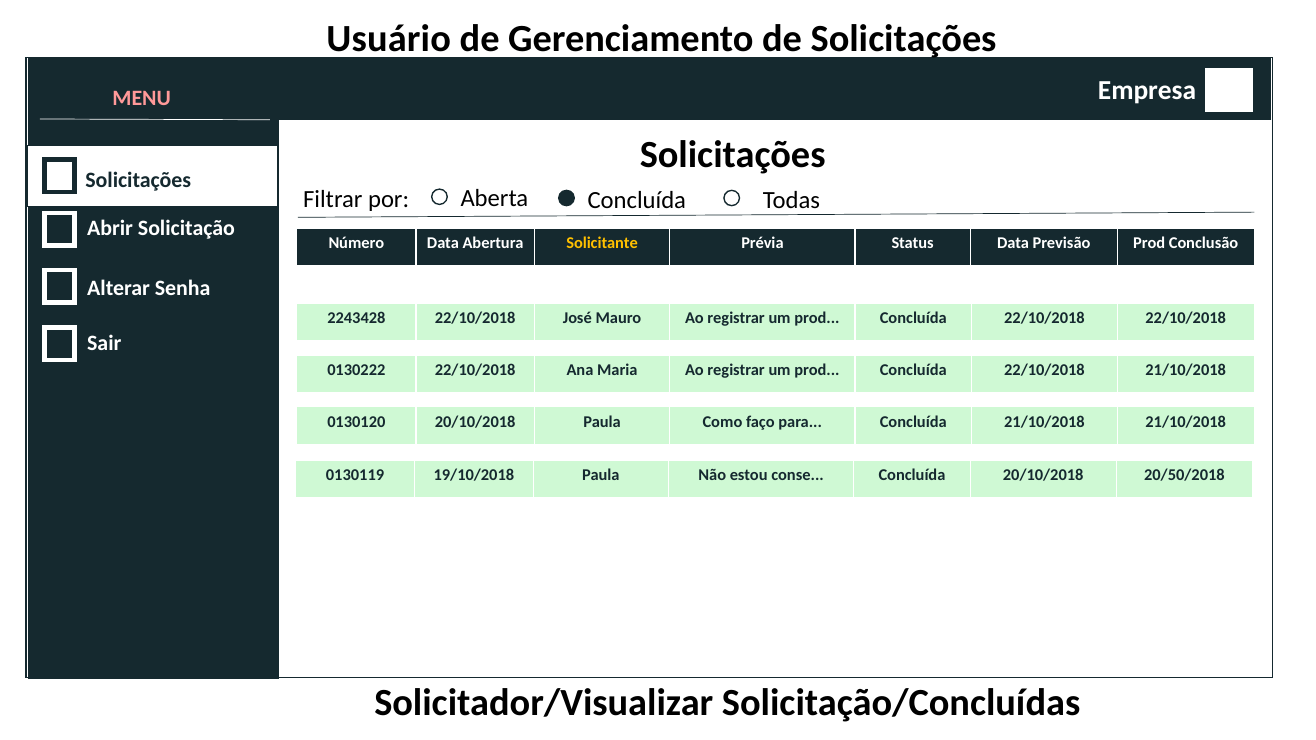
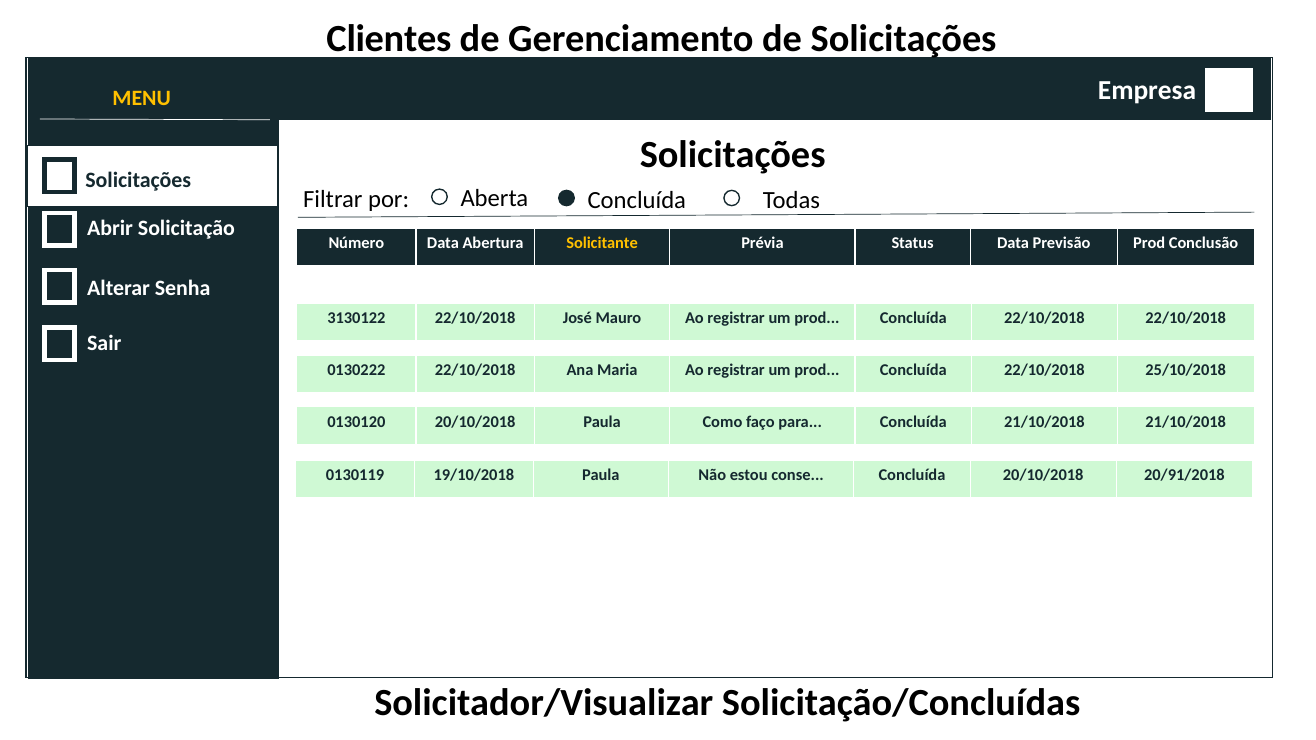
Usuário: Usuário -> Clientes (389, 39)
MENU colour: pink -> yellow (142, 99)
2243428: 2243428 -> 3130122 (356, 319)
22/10/2018 21/10/2018: 21/10/2018 -> 25/10/2018 (1186, 370)
20/50/2018: 20/50/2018 -> 20/91/2018 (1184, 475)
